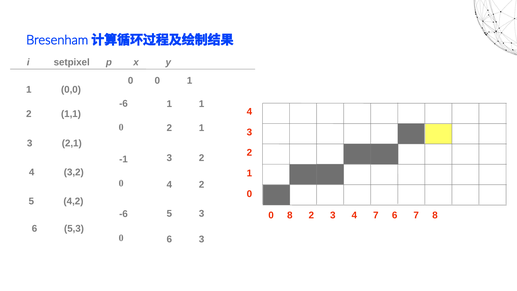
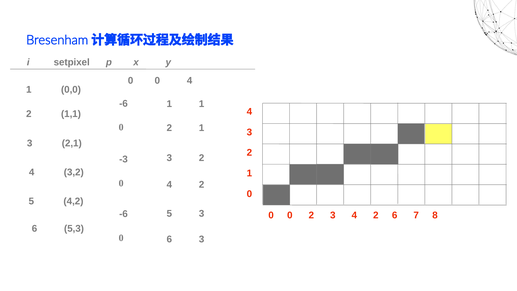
0 1: 1 -> 4 (190, 80)
-1: -1 -> -3 (124, 159)
8: 8 -> 0 (290, 215)
3 4 7: 7 -> 2 (376, 215)
